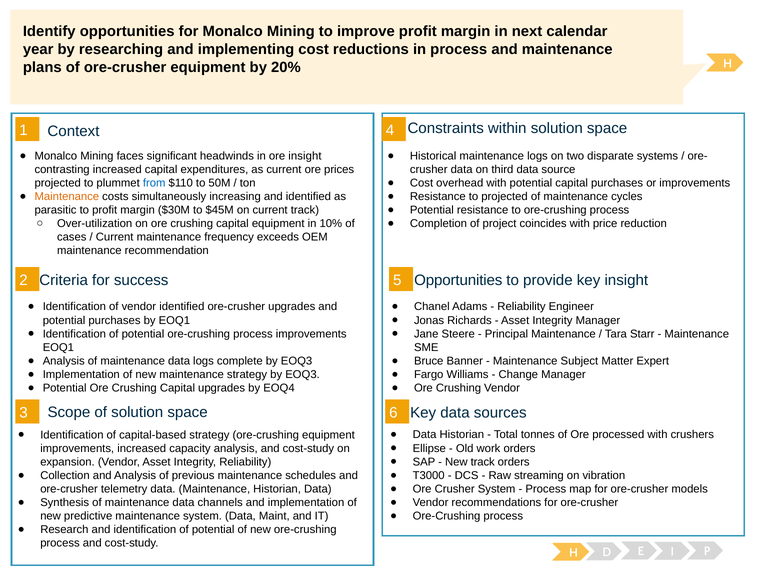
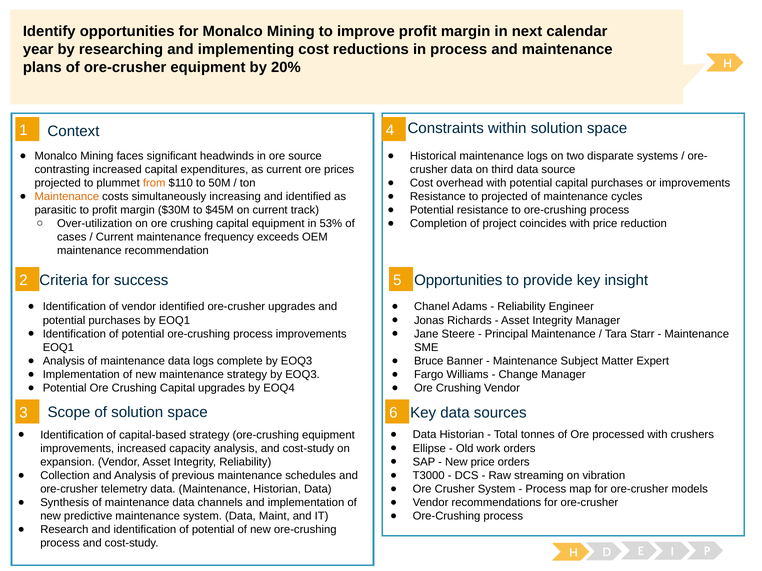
ore insight: insight -> source (305, 156)
from colour: blue -> orange (154, 183)
10%: 10% -> 53% (331, 224)
New track: track -> price (483, 462)
